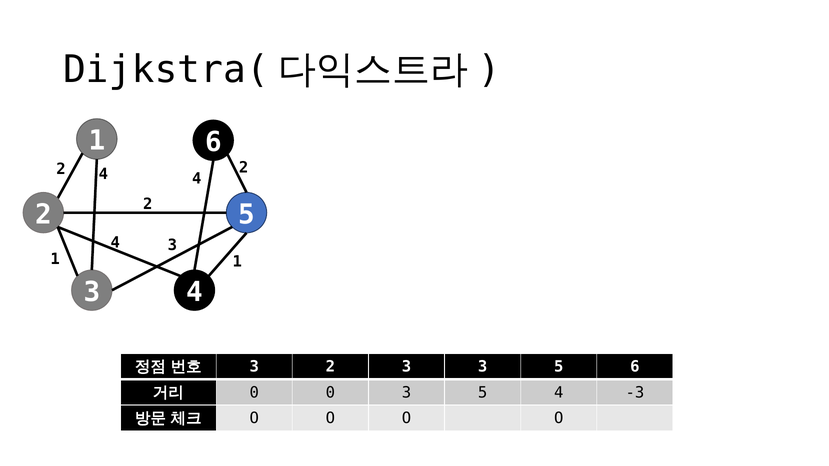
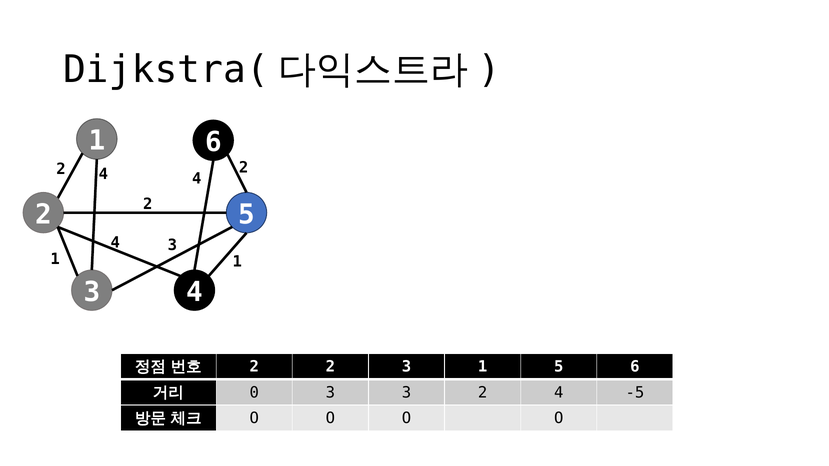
3: 3 -> 2 (254, 367)
3 3: 3 -> 1 (483, 367)
0 0: 0 -> 3 (330, 393)
5: 5 -> 2 (483, 393)
-3: -3 -> -5 (635, 393)
